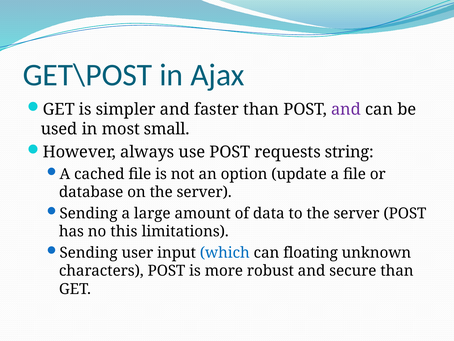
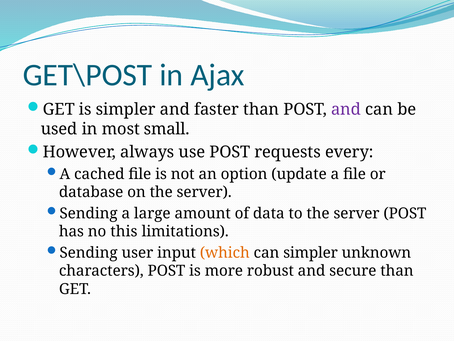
string: string -> every (349, 152)
which colour: blue -> orange (225, 252)
can floating: floating -> simpler (311, 252)
